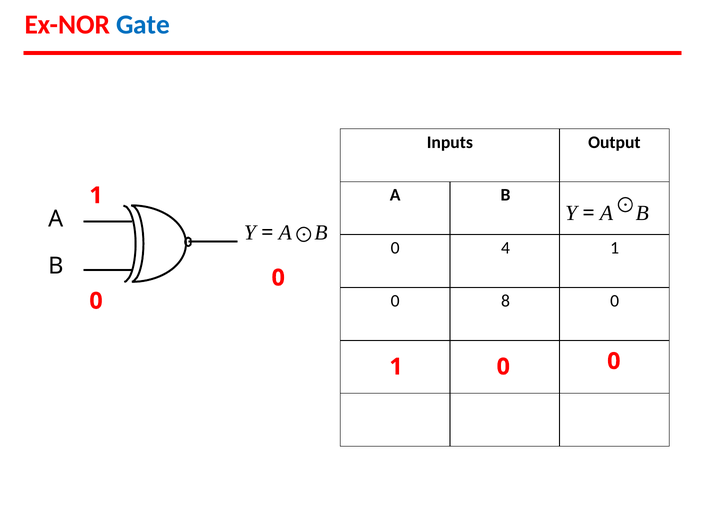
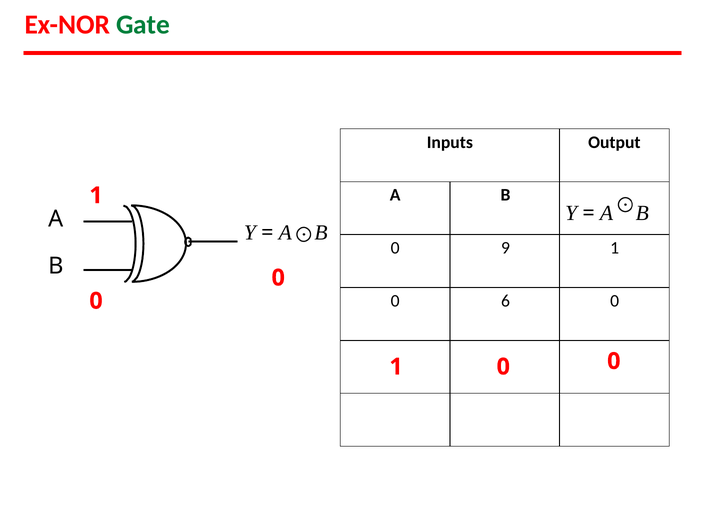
Gate colour: blue -> green (143, 25)
4: 4 -> 9 (506, 248)
8: 8 -> 6 (506, 301)
